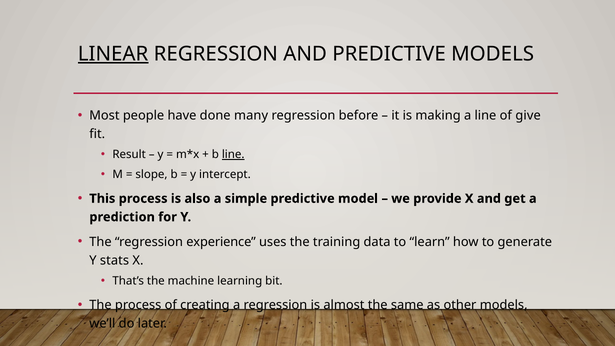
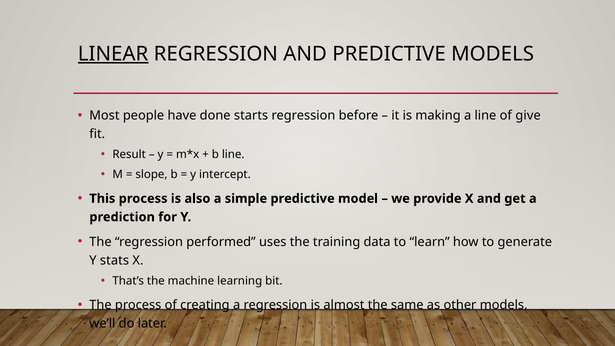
many: many -> starts (251, 116)
line underline: present -> none (233, 155)
experience: experience -> performed (221, 242)
